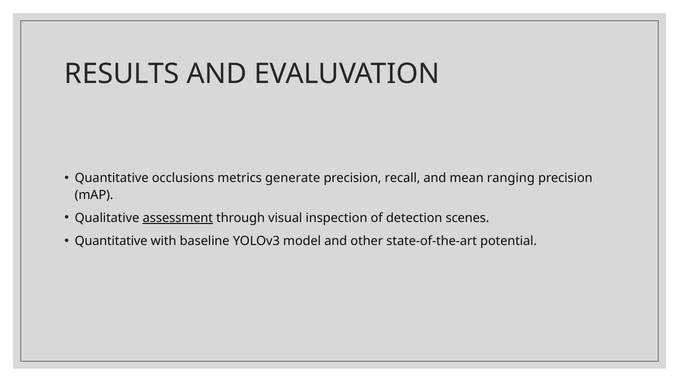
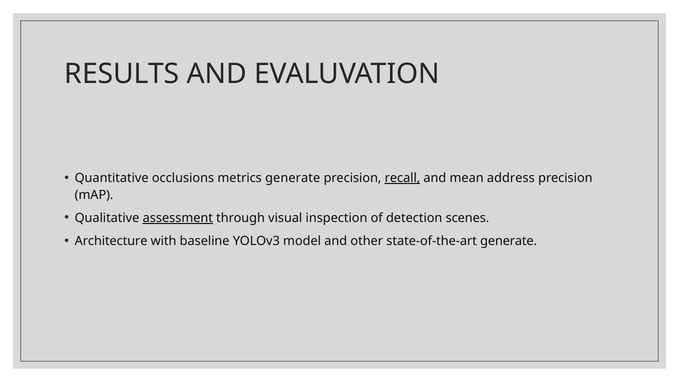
recall underline: none -> present (402, 178)
ranging: ranging -> address (511, 178)
Quantitative: Quantitative -> Architecture (111, 241)
state-of-the-art potential: potential -> generate (509, 241)
